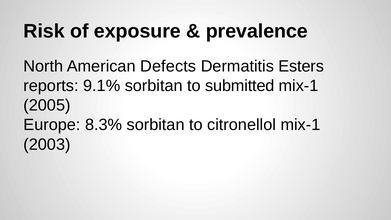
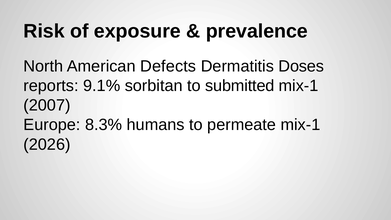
Esters: Esters -> Doses (301, 66)
2005: 2005 -> 2007 (47, 105)
8.3% sorbitan: sorbitan -> humans (156, 125)
citronellol: citronellol -> permeate (242, 125)
2003: 2003 -> 2026 (47, 144)
